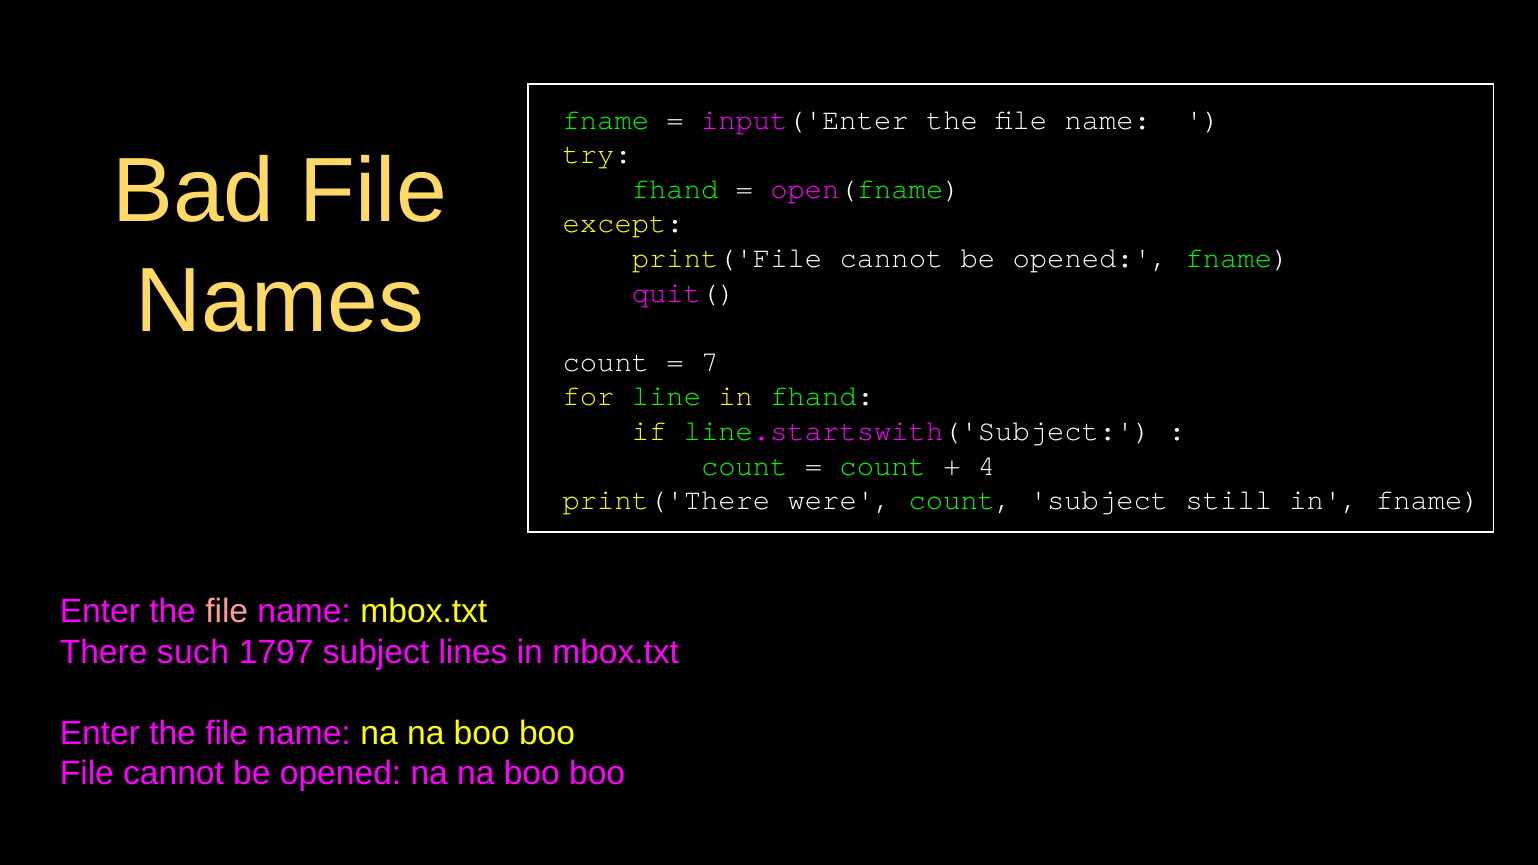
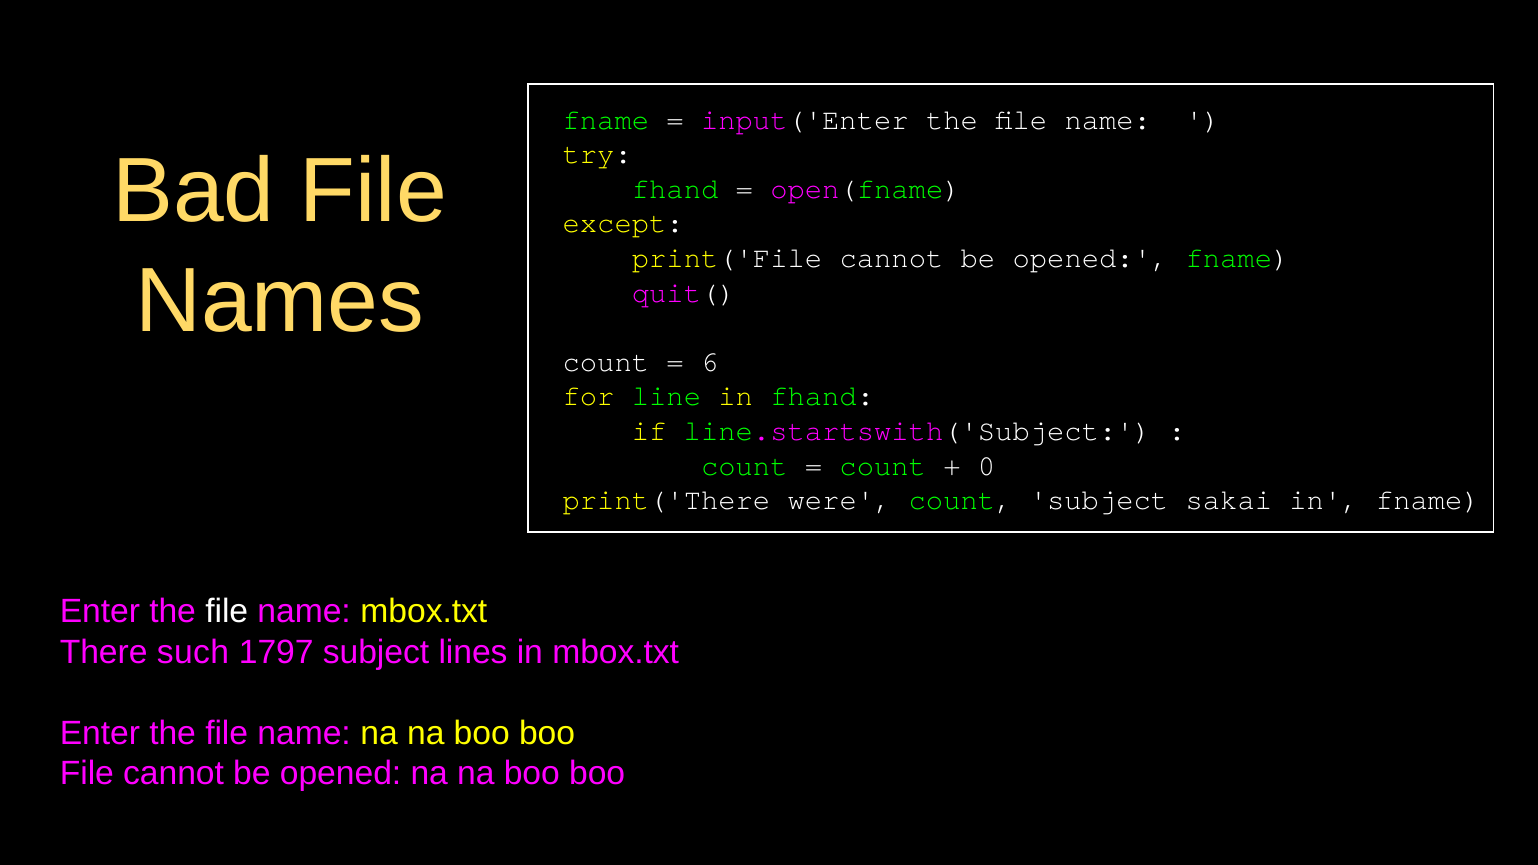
7: 7 -> 6 (710, 362)
4: 4 -> 0 (987, 466)
still: still -> sakai (1229, 500)
file colour: pink -> white (227, 612)
